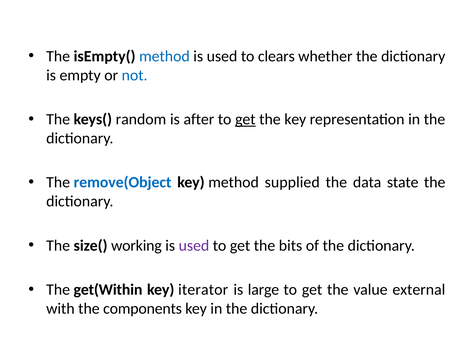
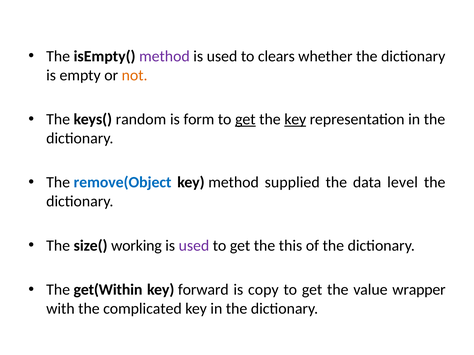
method colour: blue -> purple (164, 56)
not colour: blue -> orange (135, 75)
after: after -> form (199, 120)
key underline: none -> present (295, 120)
state: state -> level (403, 183)
bits: bits -> this (291, 246)
iterator: iterator -> forward (203, 290)
large: large -> copy (263, 290)
external: external -> wrapper (419, 290)
components: components -> complicated (142, 309)
